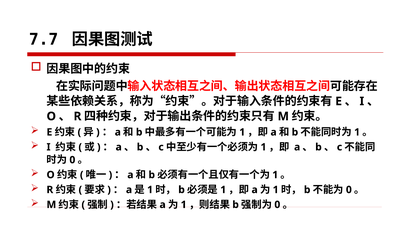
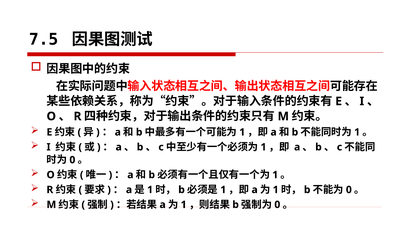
7.7: 7.7 -> 7.5 (44, 39)
